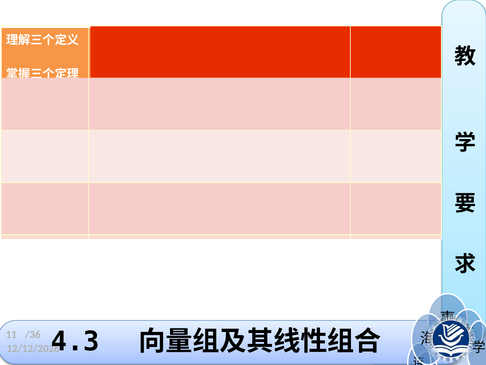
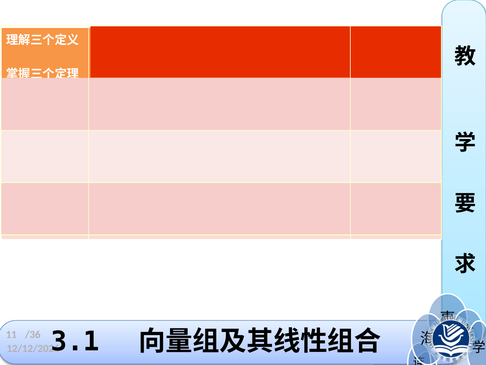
4.3: 4.3 -> 3.1 (75, 341)
